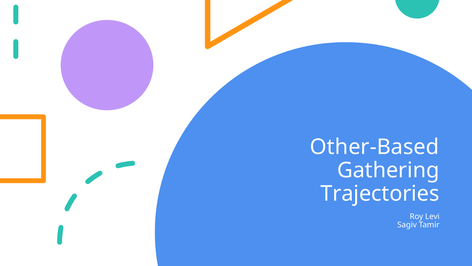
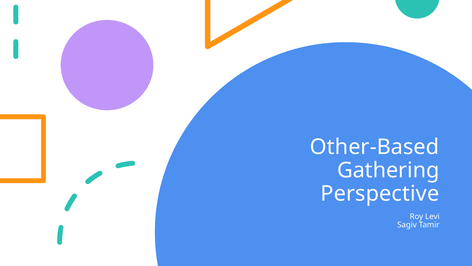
Trajectories: Trajectories -> Perspective (380, 193)
